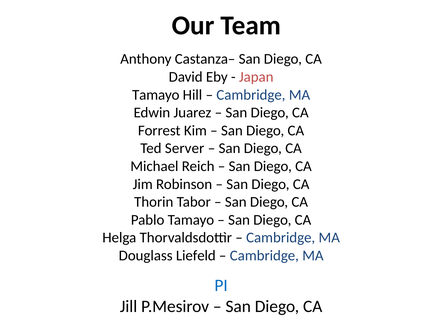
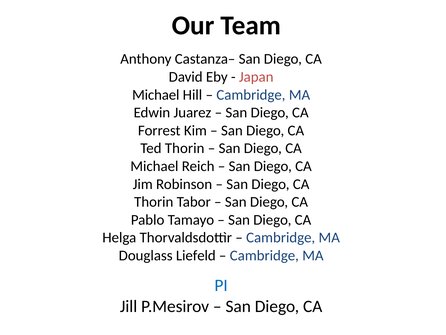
Tamayo: Tamayo -> Michael (156, 95)
Ted Server: Server -> Thorin (185, 148)
